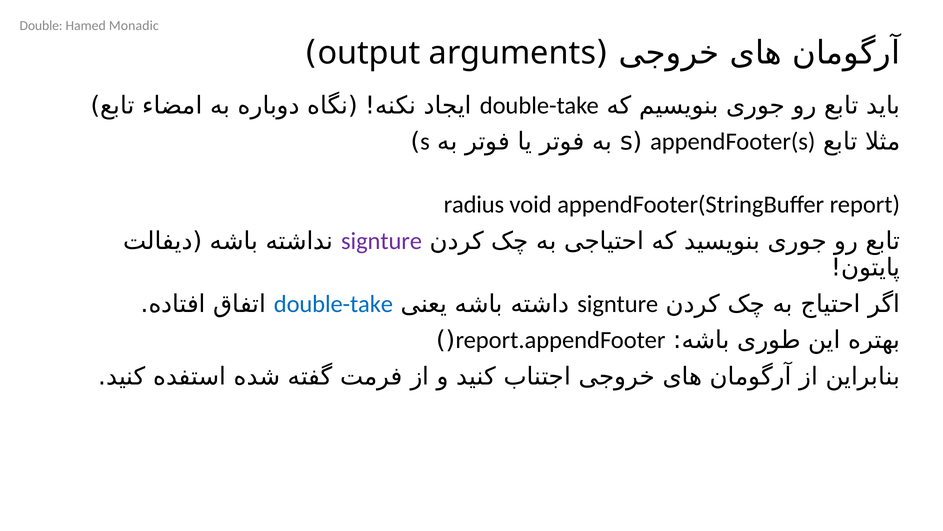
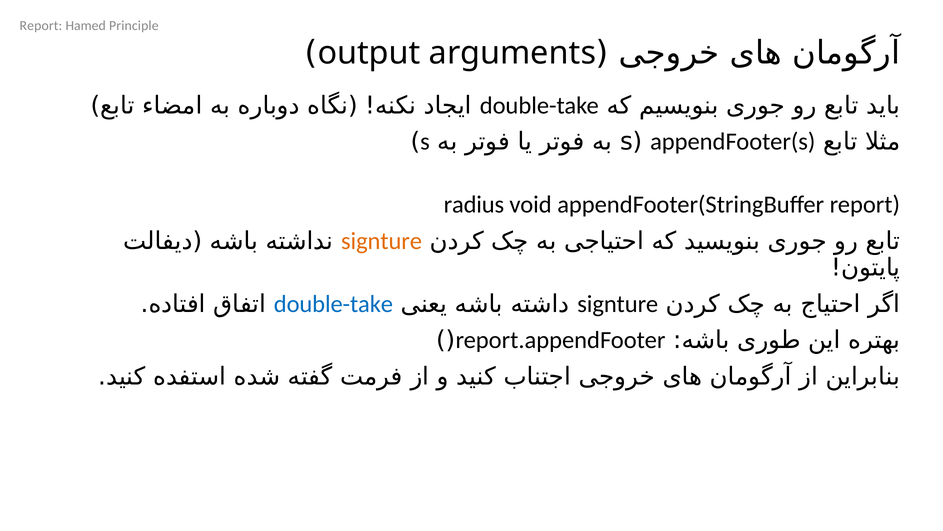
Double: Double -> Report (41, 26)
Monadic: Monadic -> Principle (134, 26)
signture colour: purple -> orange (382, 241)
